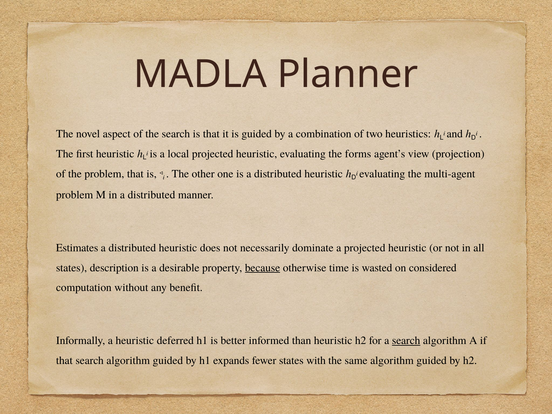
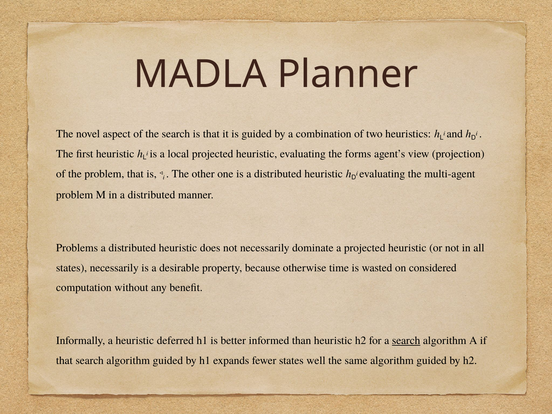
Estimates: Estimates -> Problems (77, 248)
states description: description -> necessarily (114, 268)
because underline: present -> none (263, 268)
with: with -> well (316, 360)
